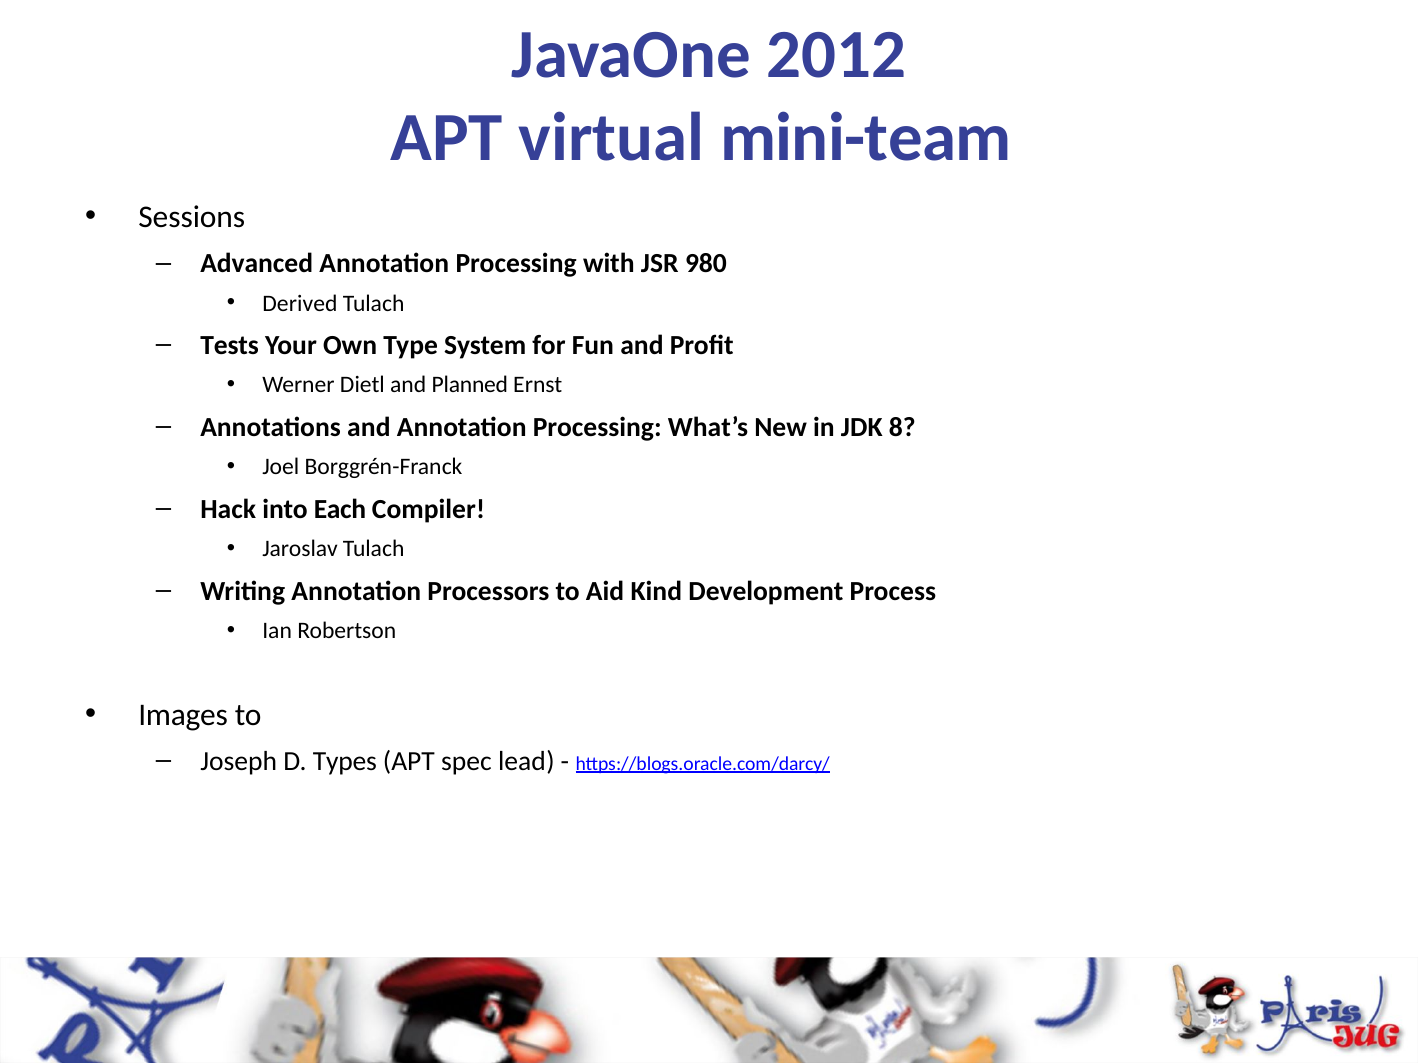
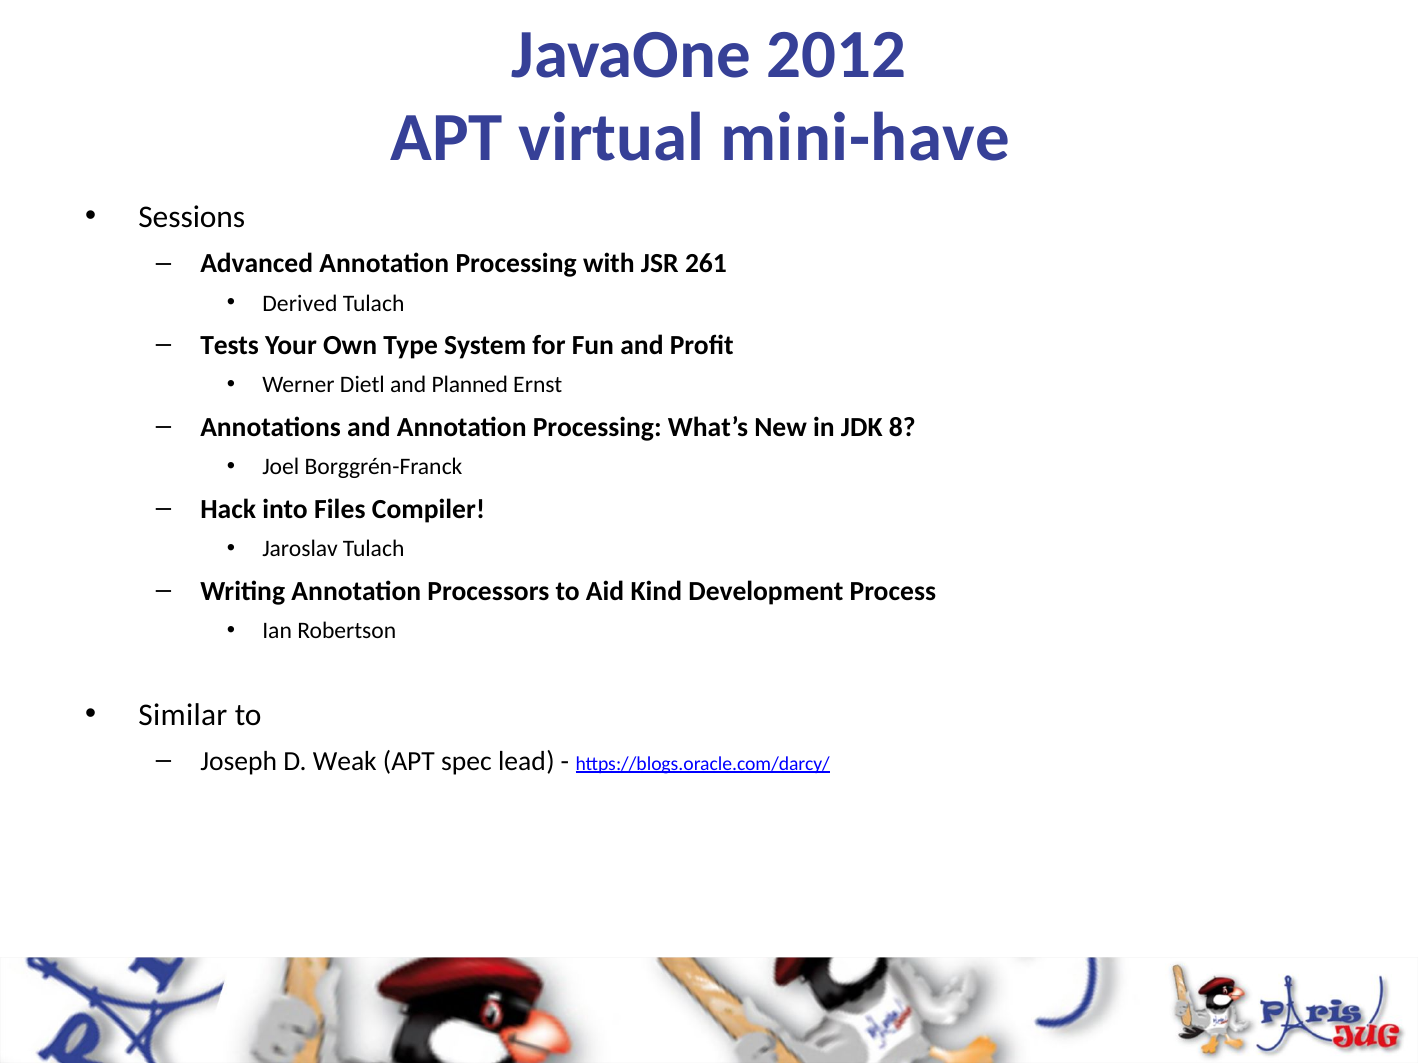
mini-team: mini-team -> mini-have (865, 138)
980: 980 -> 261 (706, 264)
Each: Each -> Files (340, 509)
Images: Images -> Similar (183, 715)
Types: Types -> Weak (345, 761)
